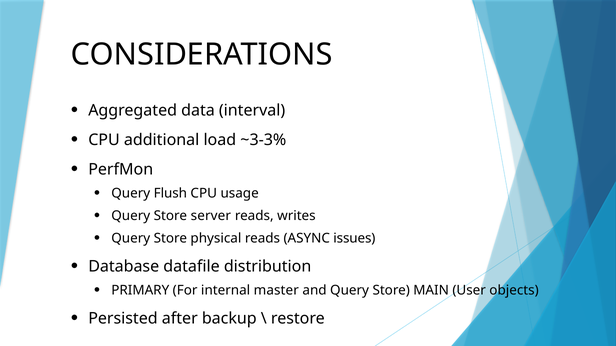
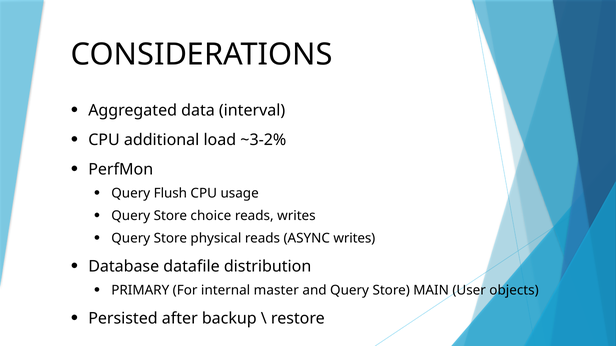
~3-3%: ~3-3% -> ~3-2% (263, 140)
server: server -> choice (211, 216)
ASYNC issues: issues -> writes (354, 239)
